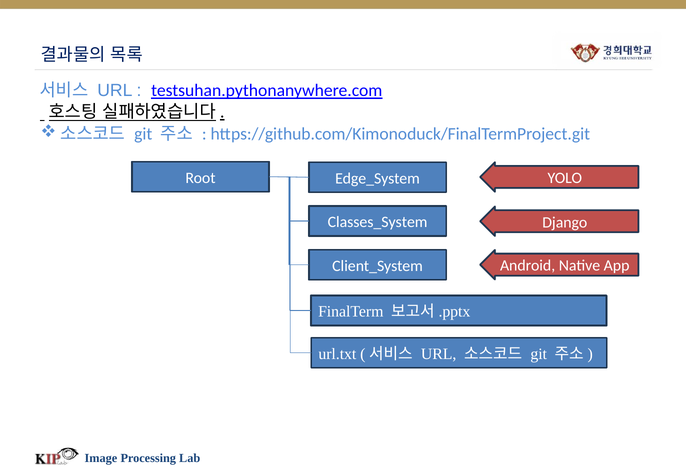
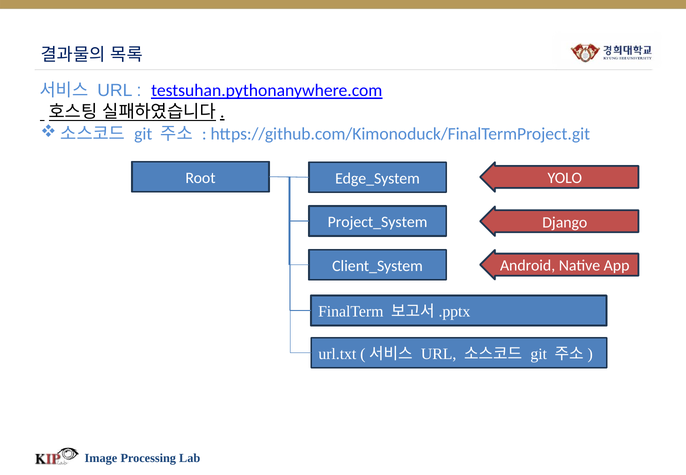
Classes_System: Classes_System -> Project_System (378, 222)
